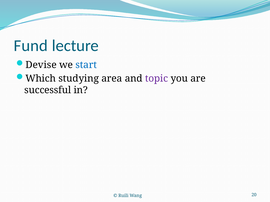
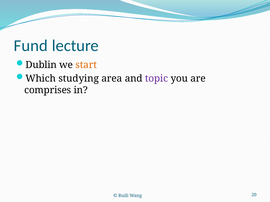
Devise: Devise -> Dublin (41, 65)
start colour: blue -> orange (86, 65)
successful: successful -> comprises (48, 90)
